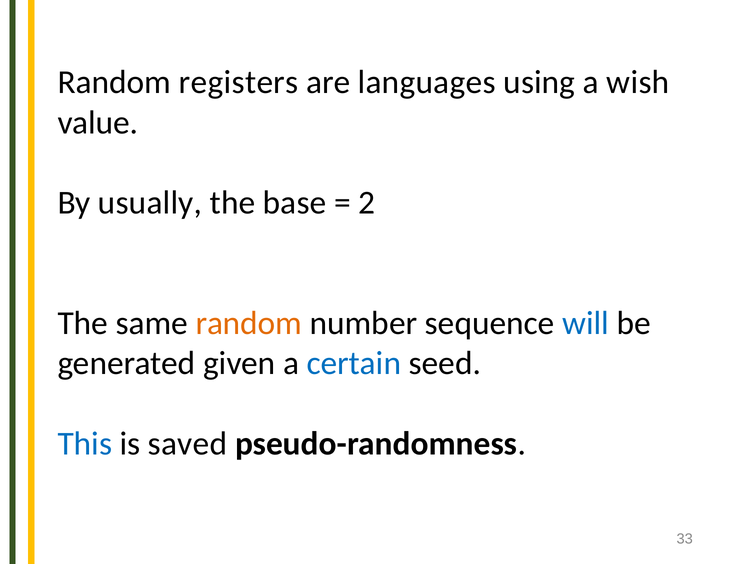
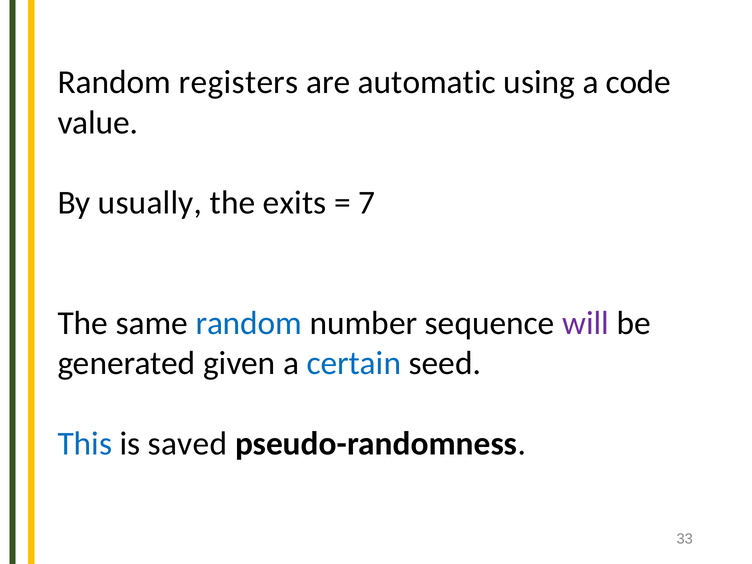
languages: languages -> automatic (427, 82)
wish: wish -> code (638, 82)
base: base -> exits (295, 203)
2: 2 -> 7 (367, 203)
random colour: orange -> blue (249, 323)
will colour: blue -> purple (586, 323)
